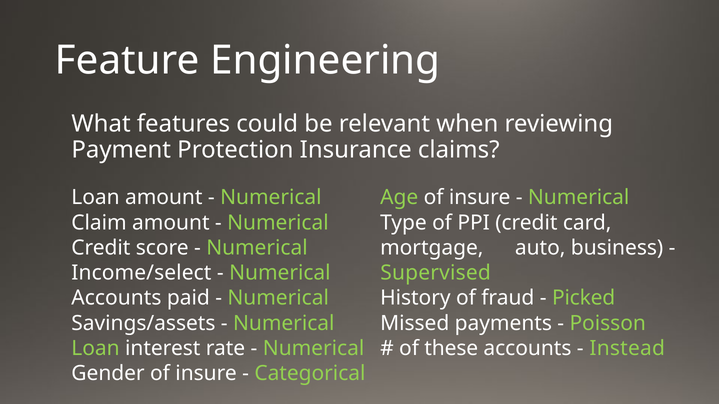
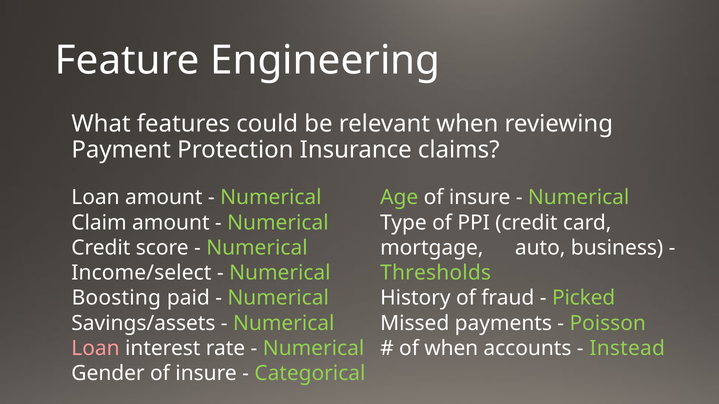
Supervised: Supervised -> Thresholds (436, 273)
Accounts: Accounts -> Boosting (116, 298)
Loan colour: light green -> pink (96, 349)
of these: these -> when (451, 349)
